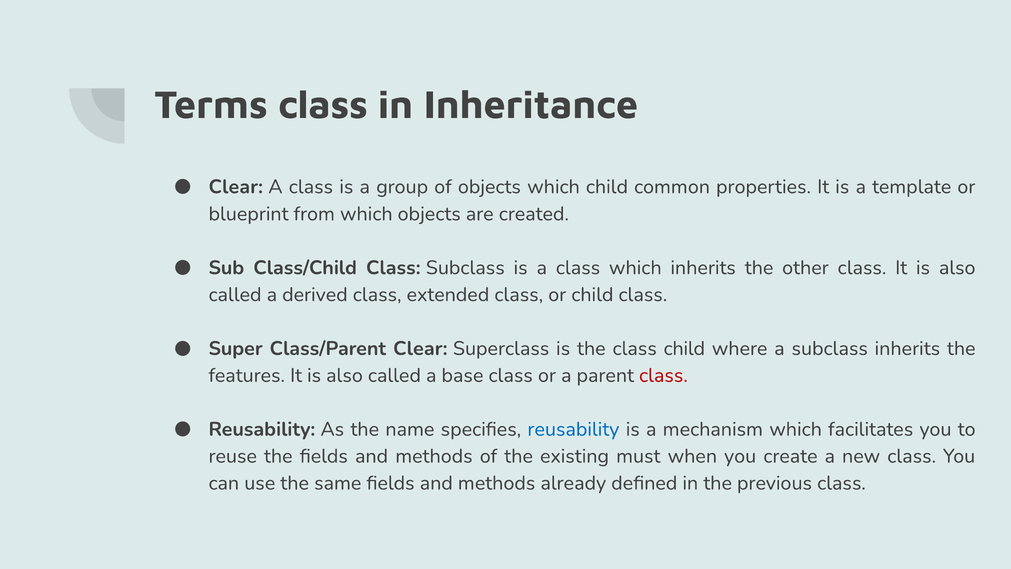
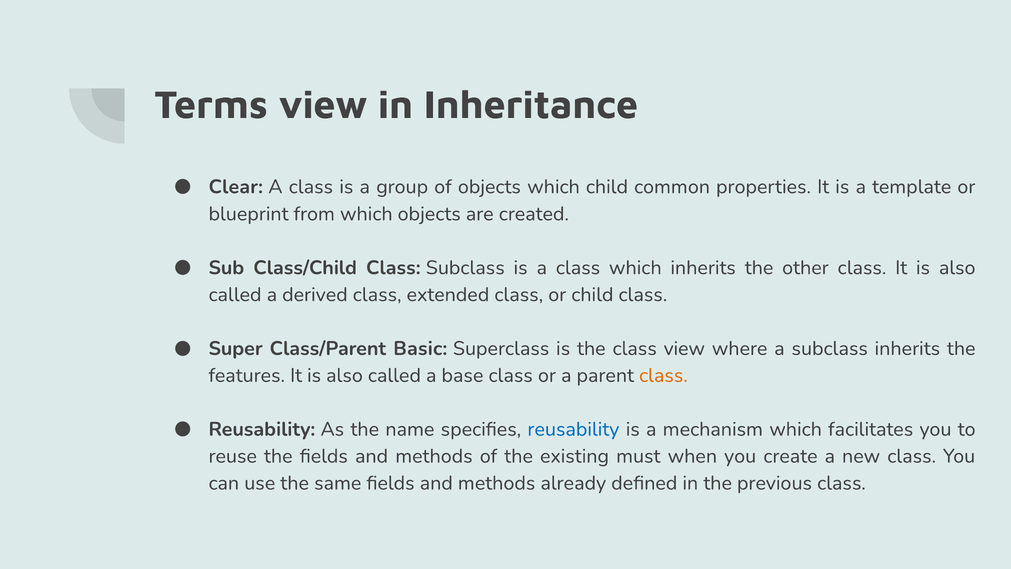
Terms class: class -> view (323, 105)
Class/Parent Clear: Clear -> Basic (420, 348)
class child: child -> view (684, 348)
class colour: red -> orange (663, 375)
